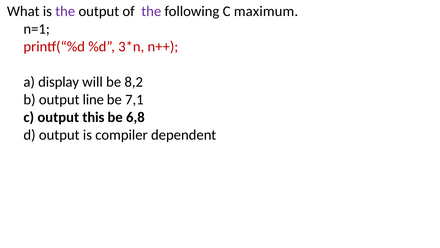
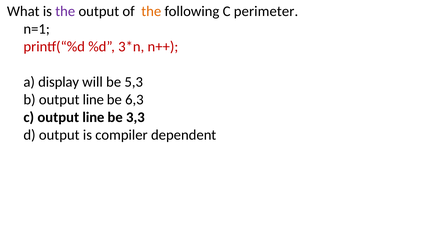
the colour: purple -> orange (151, 11)
maximum: maximum -> perimeter (266, 11)
8,2: 8,2 -> 5,3 (134, 82)
7,1: 7,1 -> 6,3 (134, 99)
c output this: this -> line (93, 117)
6,8: 6,8 -> 3,3 (135, 117)
